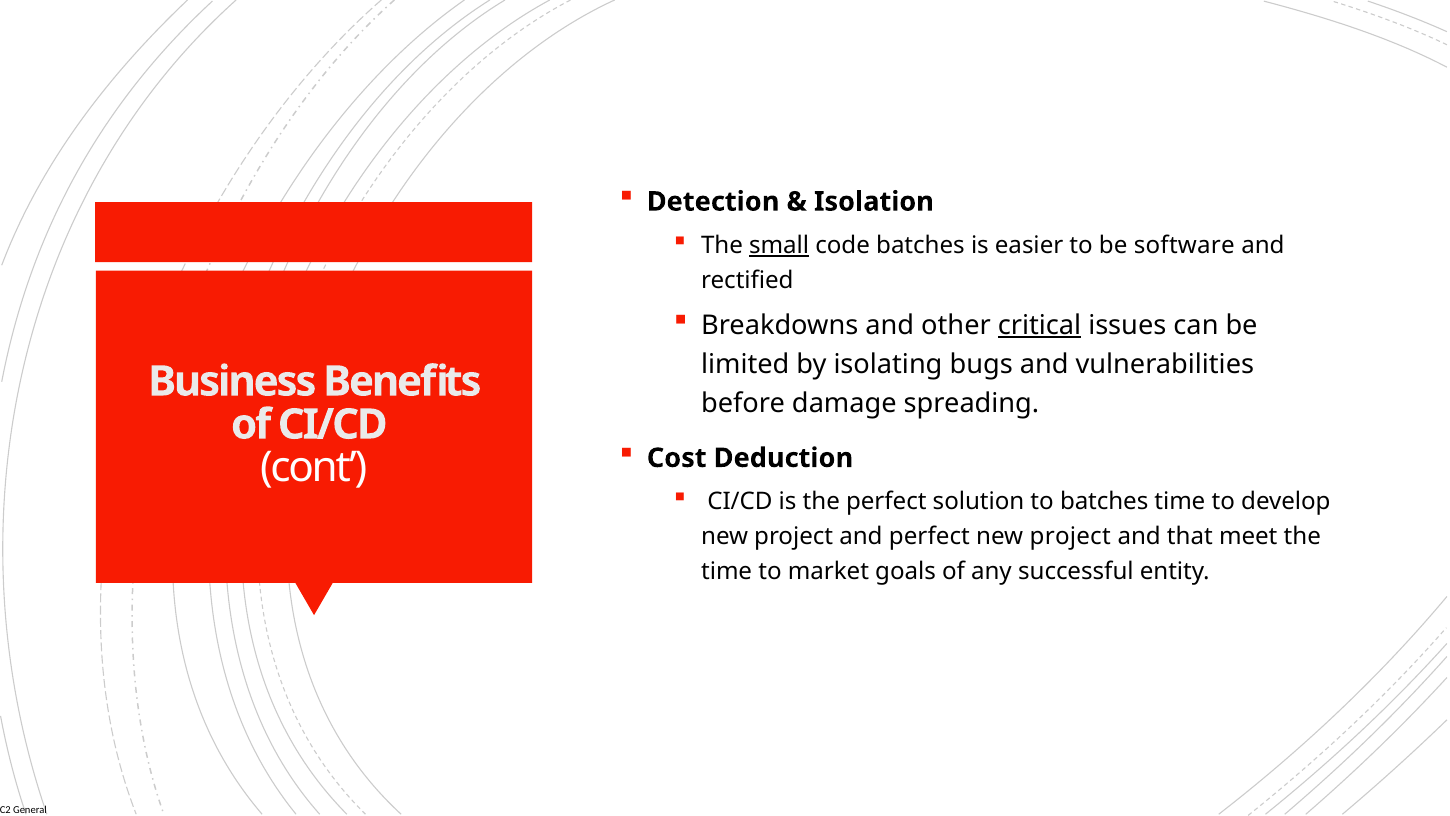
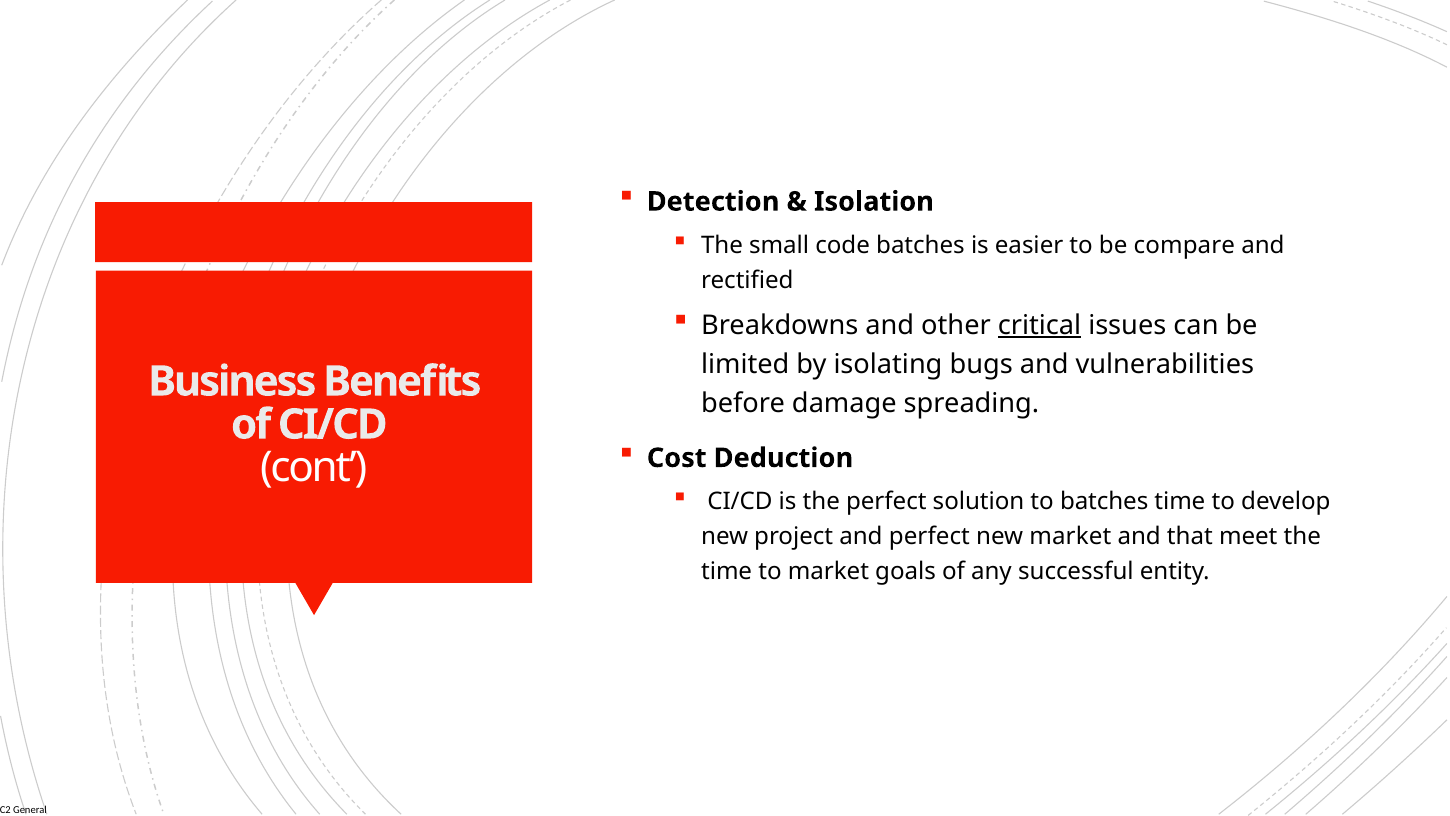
small underline: present -> none (779, 245)
software: software -> compare (1184, 245)
project: project -> market (1070, 537)
